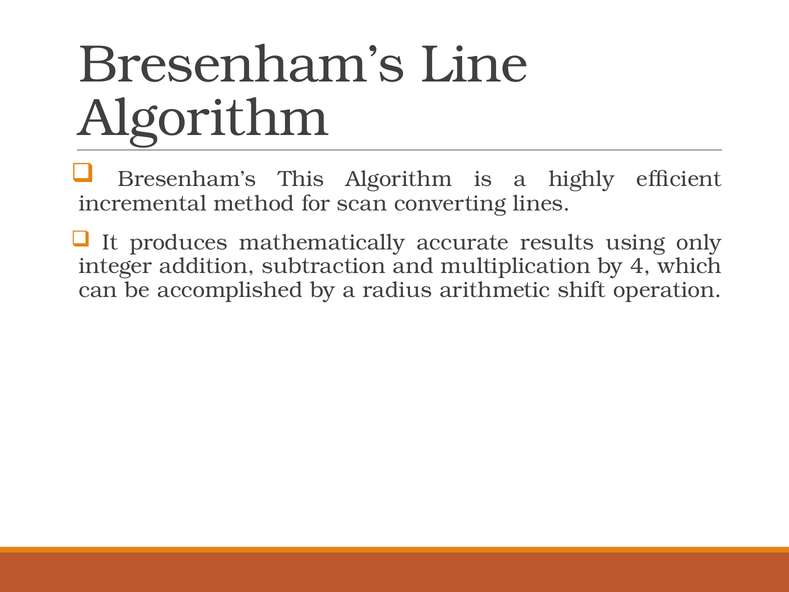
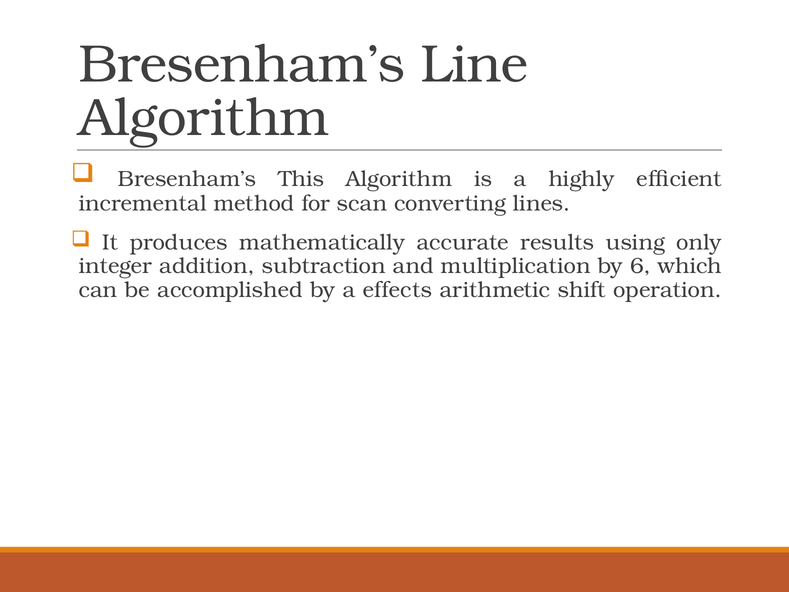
4: 4 -> 6 (640, 266)
radius: radius -> effects (397, 290)
